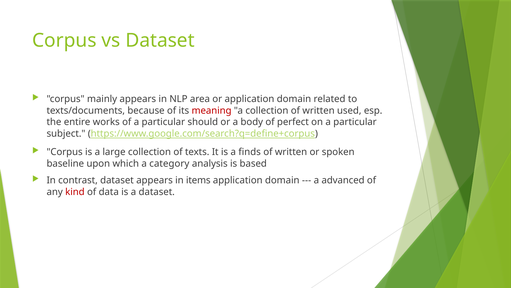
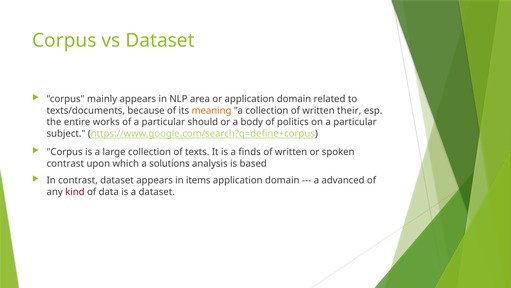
meaning colour: red -> orange (212, 110)
used: used -> their (349, 110)
perfect: perfect -> politics (293, 122)
baseline: baseline -> contrast (65, 163)
category: category -> solutions (169, 163)
